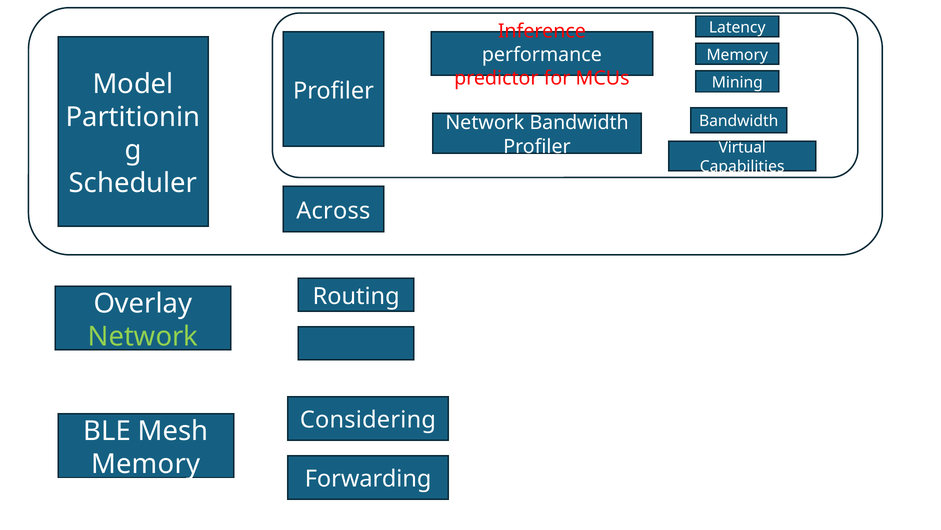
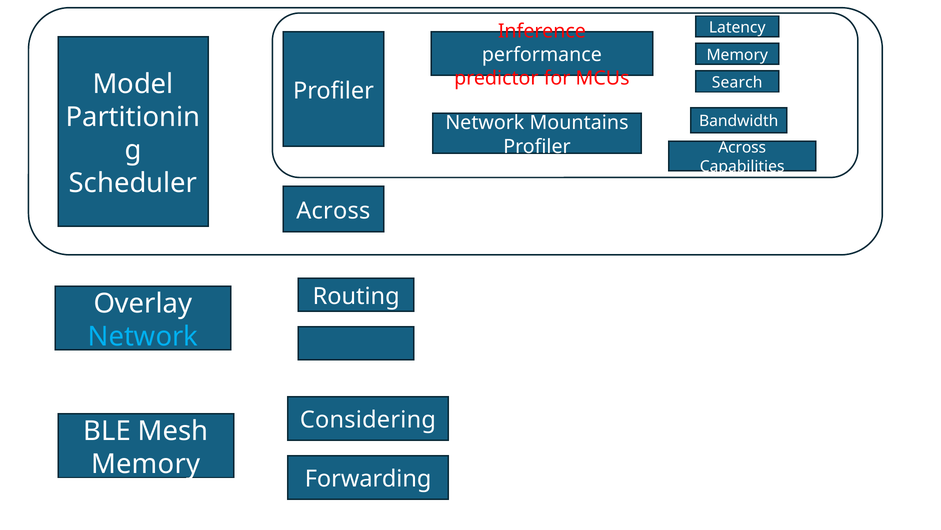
Mining: Mining -> Search (737, 82)
Network Bandwidth: Bandwidth -> Mountains (579, 123)
Virtual: Virtual -> Across (742, 147)
Network colour: light green -> light blue (143, 336)
